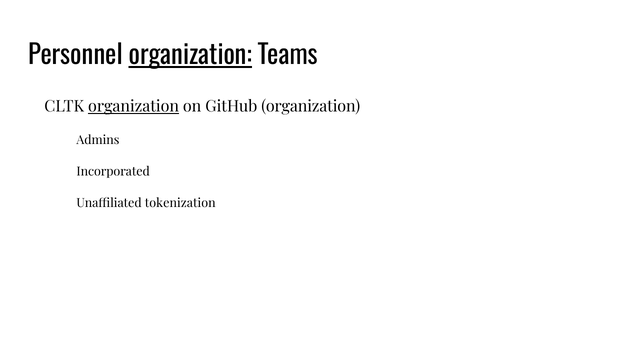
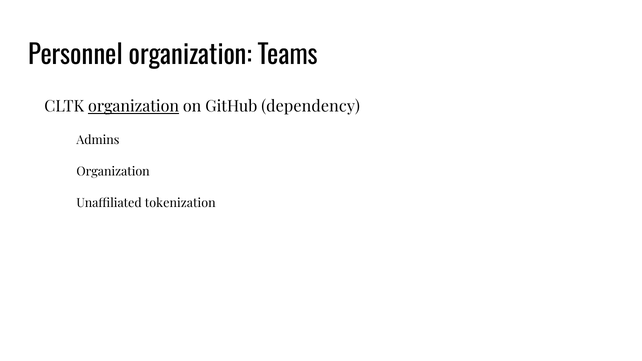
organization underline: present -> none (190, 56)
GitHub organization: organization -> dependency (311, 107)
Incorporated: Incorporated -> Organization (113, 172)
